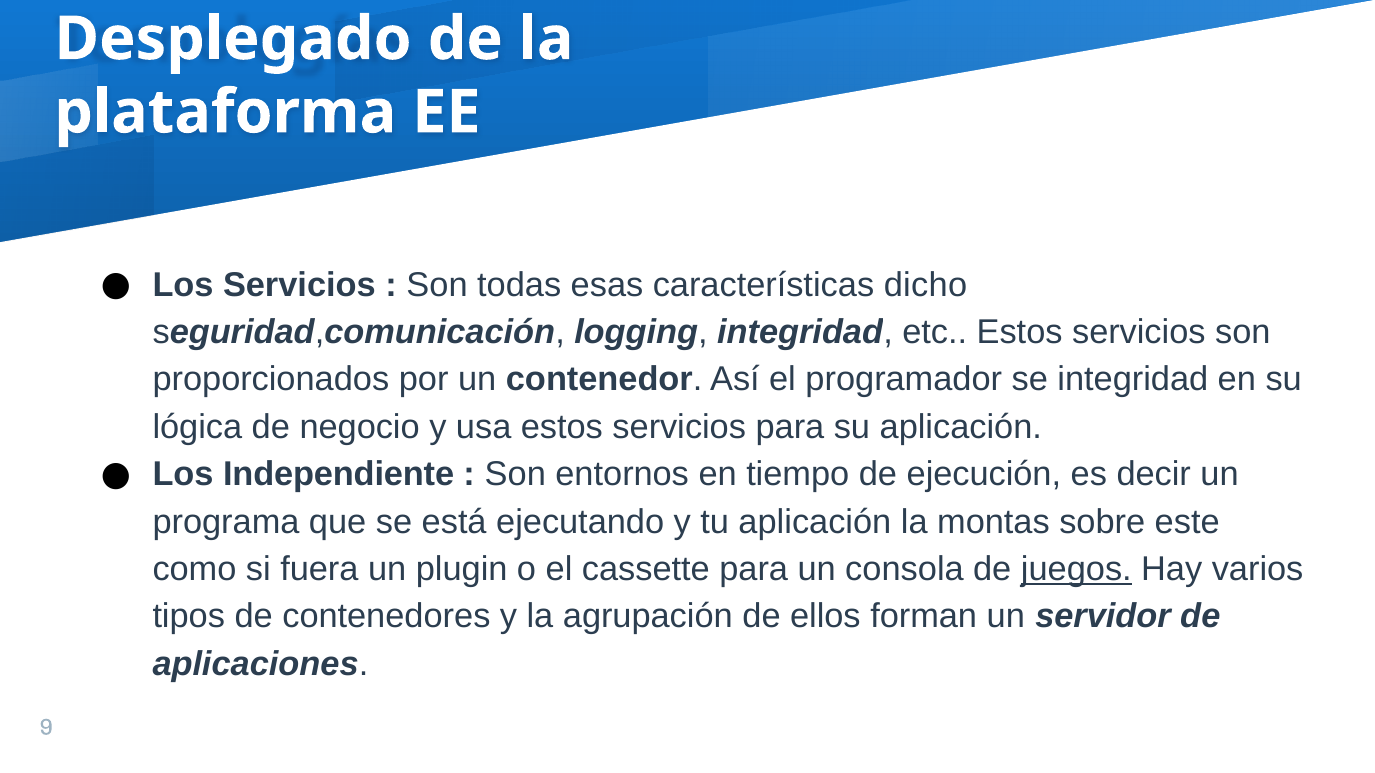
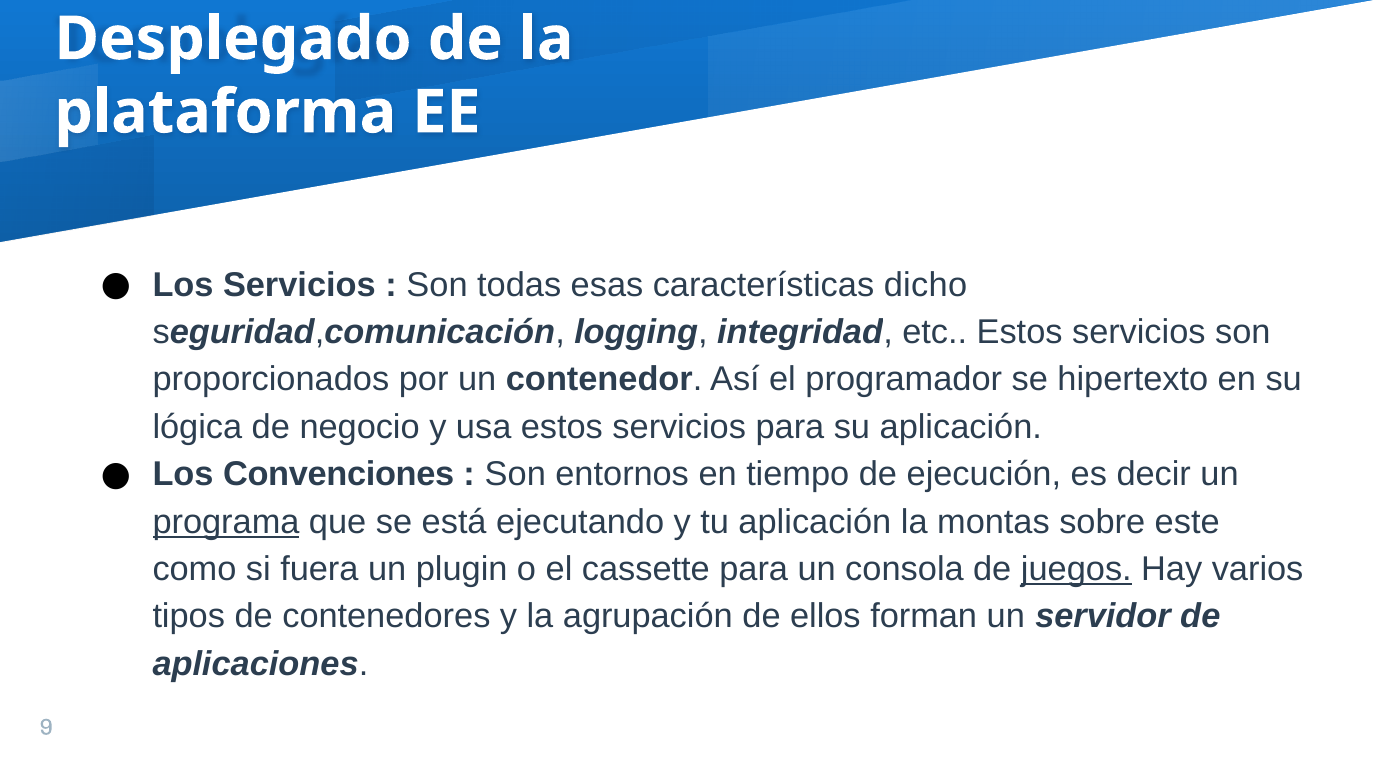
se integridad: integridad -> hipertexto (1133, 380)
Independiente: Independiente -> Convenciones (339, 475)
programa underline: none -> present (226, 522)
